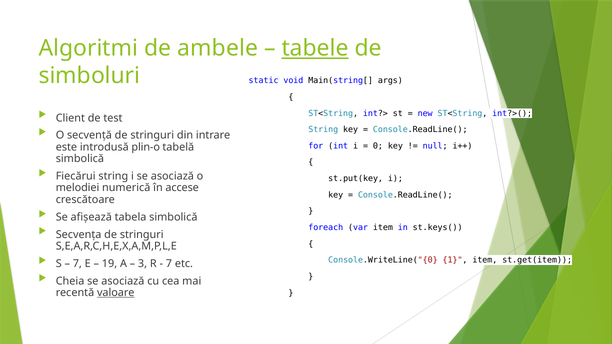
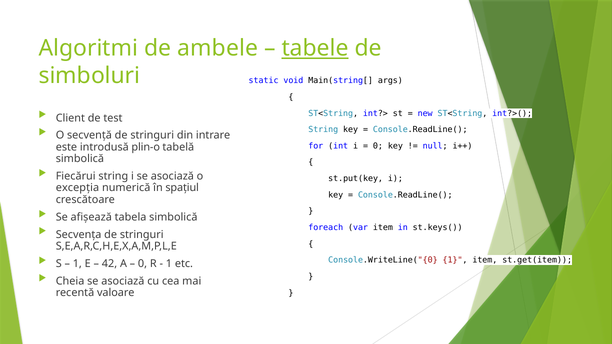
melodiei: melodiei -> excepția (77, 188)
accese: accese -> spațiul (182, 188)
7: 7 -> 1 (77, 264)
19: 19 -> 42 (109, 264)
3: 3 -> 0 (143, 264)
7: 7 -> 1 (169, 264)
valoare underline: present -> none (116, 293)
